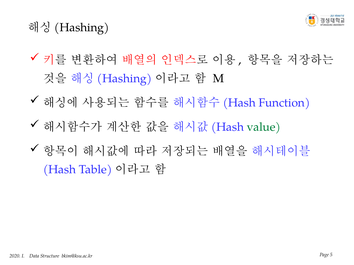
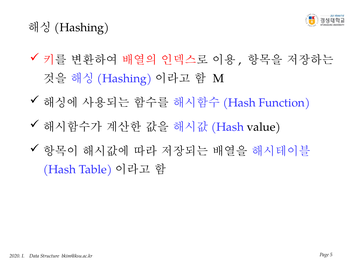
value colour: green -> black (264, 127)
